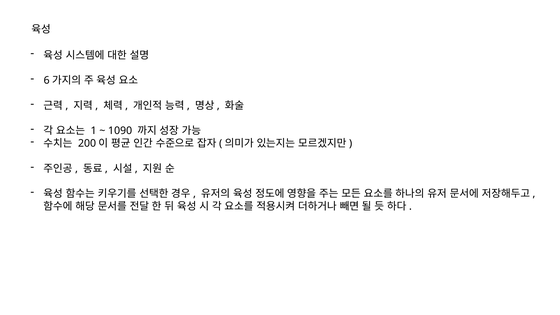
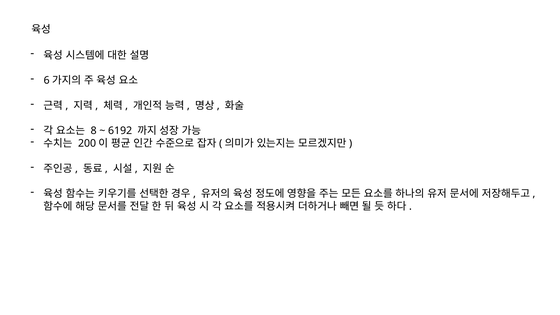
1: 1 -> 8 (94, 131)
1090: 1090 -> 6192 (120, 131)
